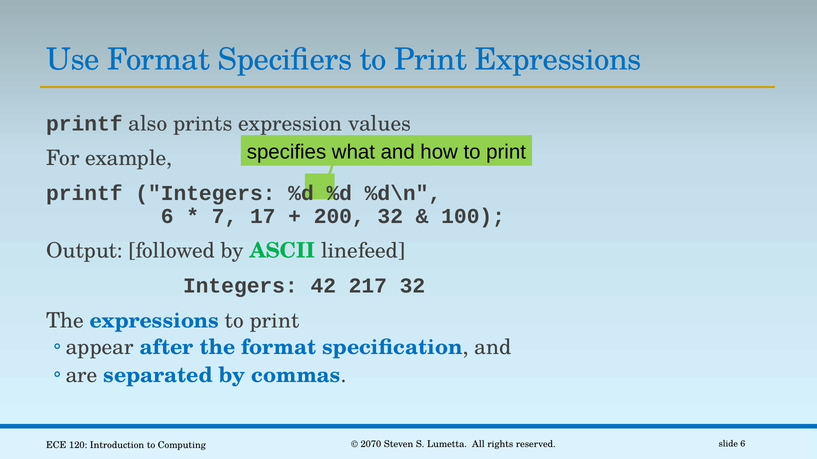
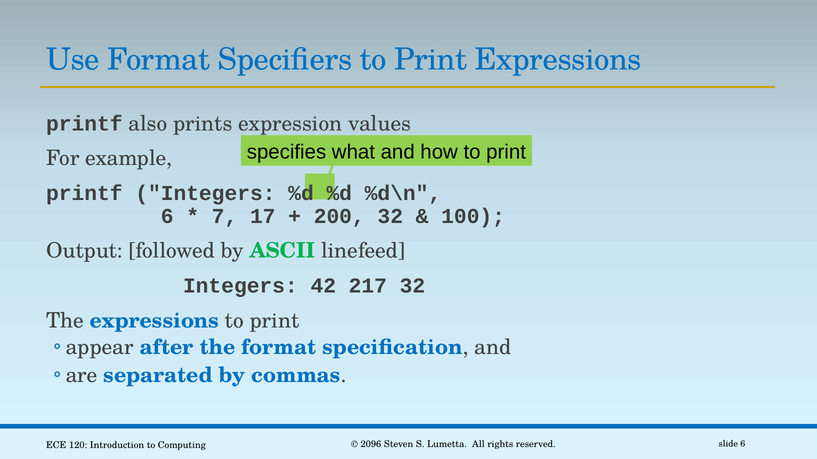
2070: 2070 -> 2096 (371, 444)
